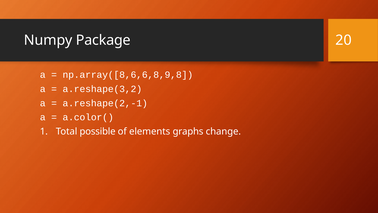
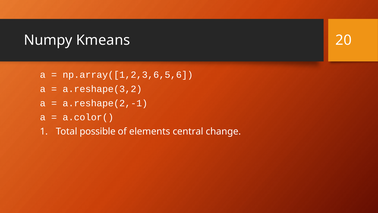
Package: Package -> Kmeans (103, 40)
np.array([8,6,6,8,9,8: np.array([8,6,6,8,9,8 -> np.array([1,2,3,6,5,6 (128, 75)
graphs: graphs -> central (188, 131)
